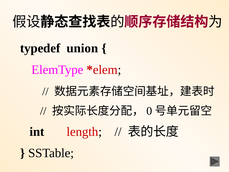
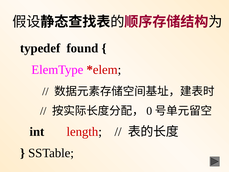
union: union -> found (82, 48)
